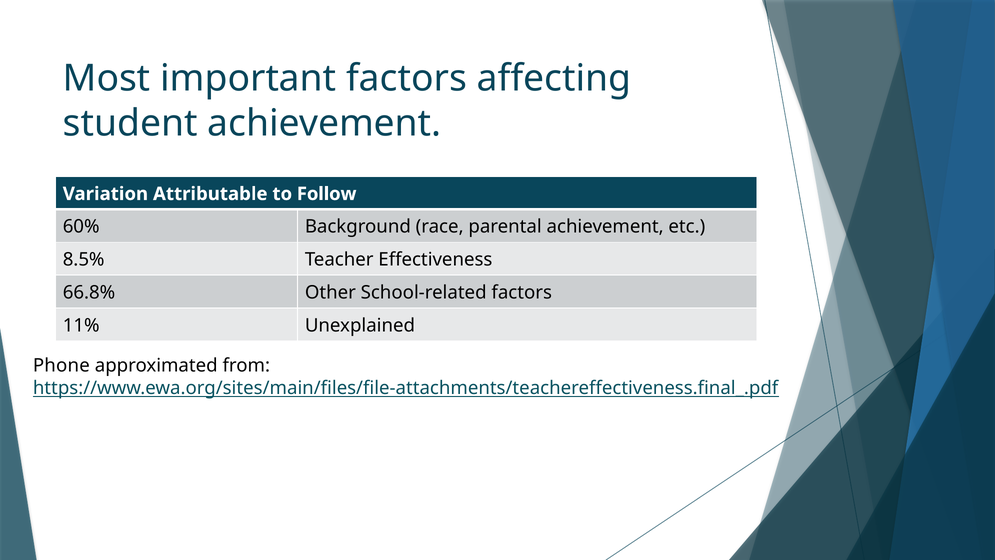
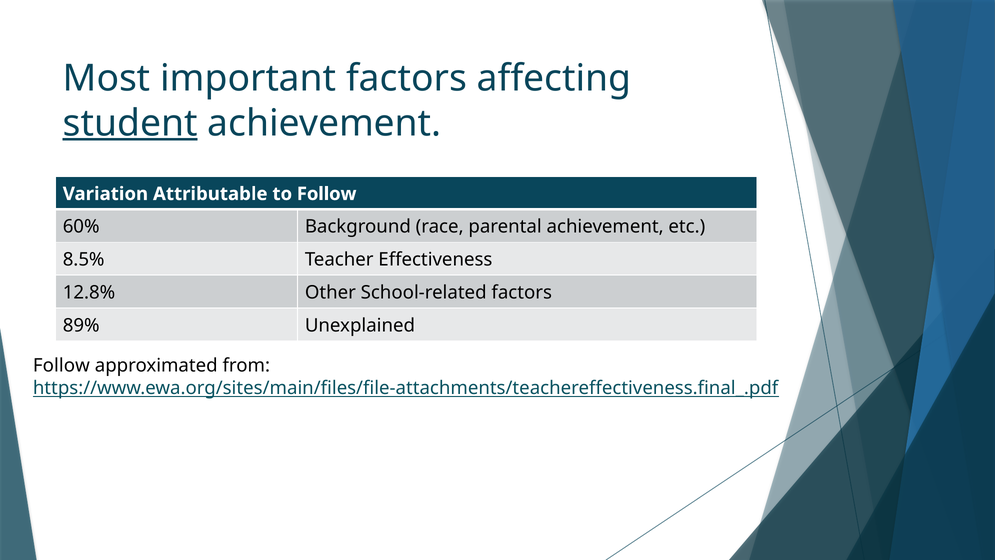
student underline: none -> present (130, 123)
66.8%: 66.8% -> 12.8% (89, 292)
11%: 11% -> 89% (81, 325)
Phone: Phone -> Follow (61, 366)
